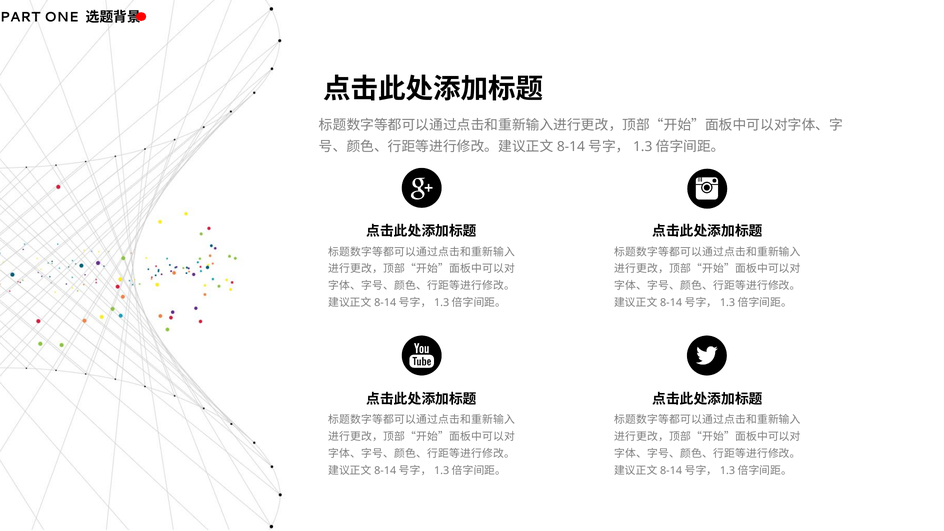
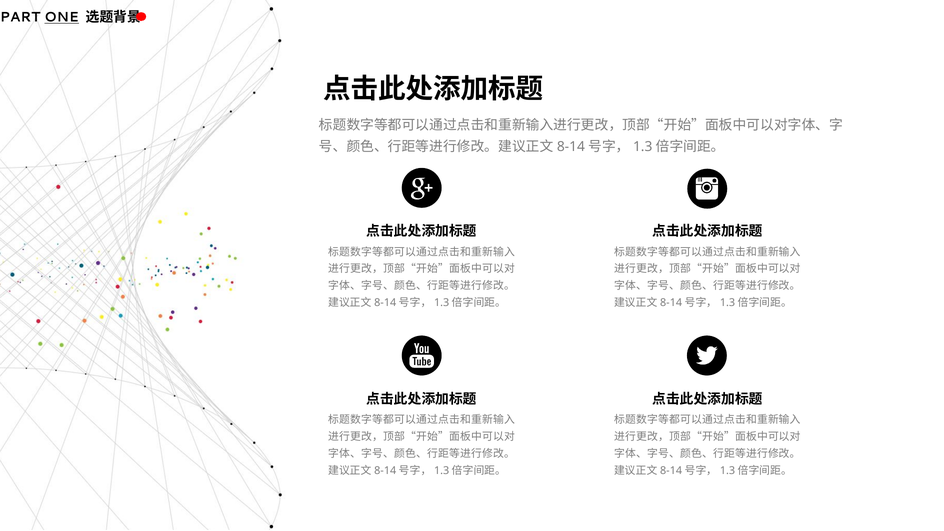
ONE underline: none -> present (62, 17)
